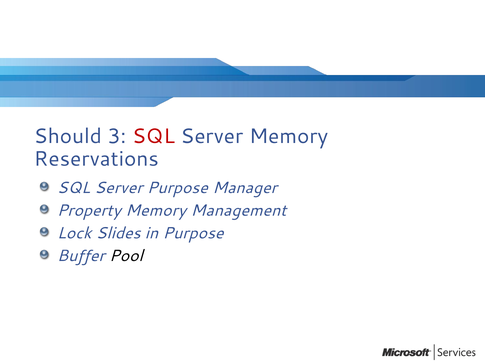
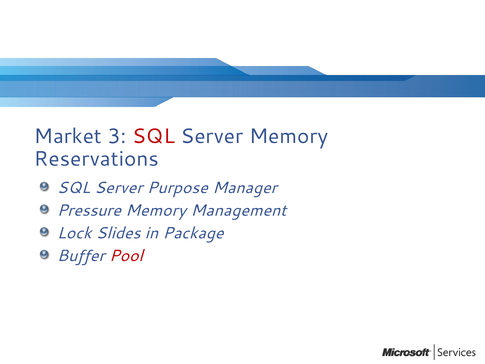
Should: Should -> Market (68, 136)
Property: Property -> Pressure (89, 210)
in Purpose: Purpose -> Package (193, 233)
Pool colour: black -> red (126, 256)
